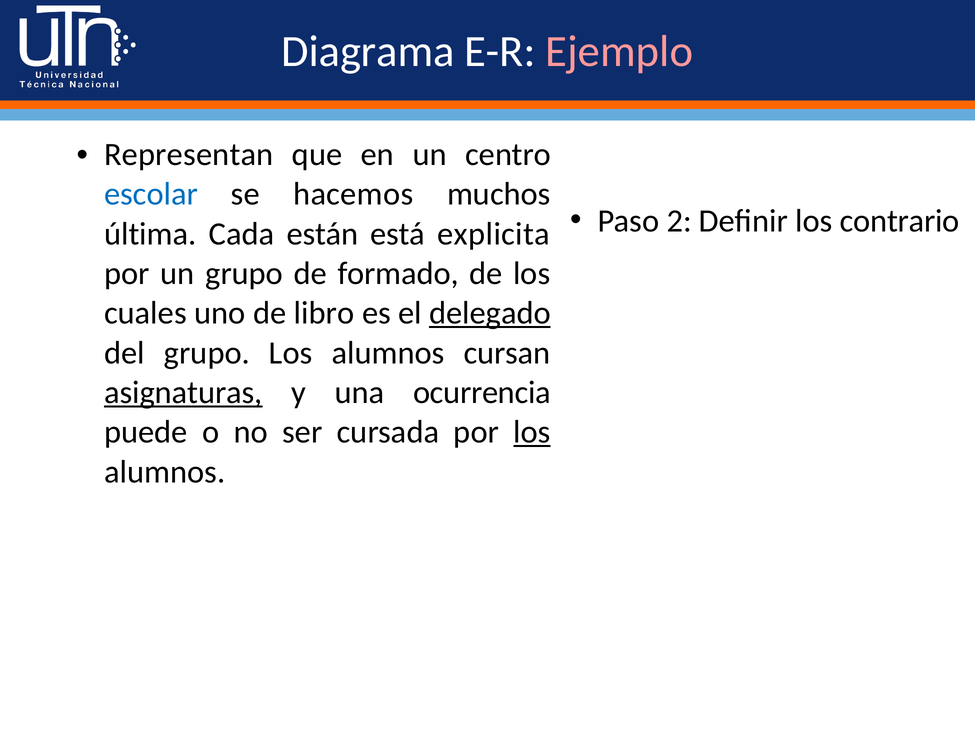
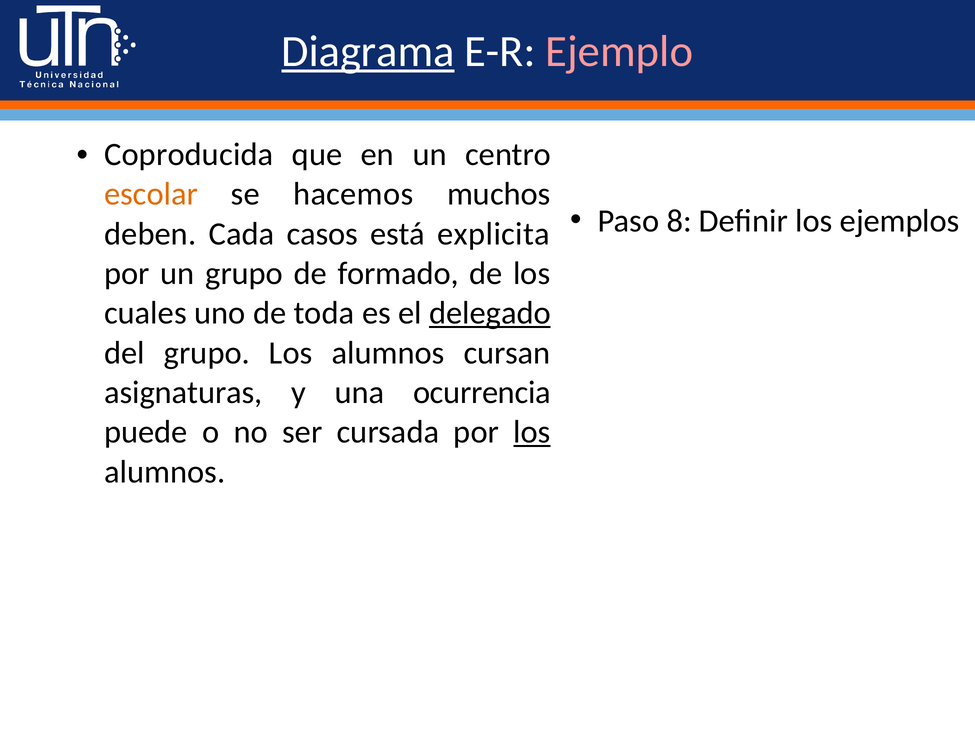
Diagrama underline: none -> present (368, 52)
Representan: Representan -> Coproducida (189, 154)
escolar colour: blue -> orange (151, 194)
2: 2 -> 8 (679, 221)
contrario: contrario -> ejemplos (900, 221)
última: última -> deben (150, 234)
están: están -> casos (322, 234)
libro: libro -> toda (324, 313)
asignaturas underline: present -> none (183, 392)
